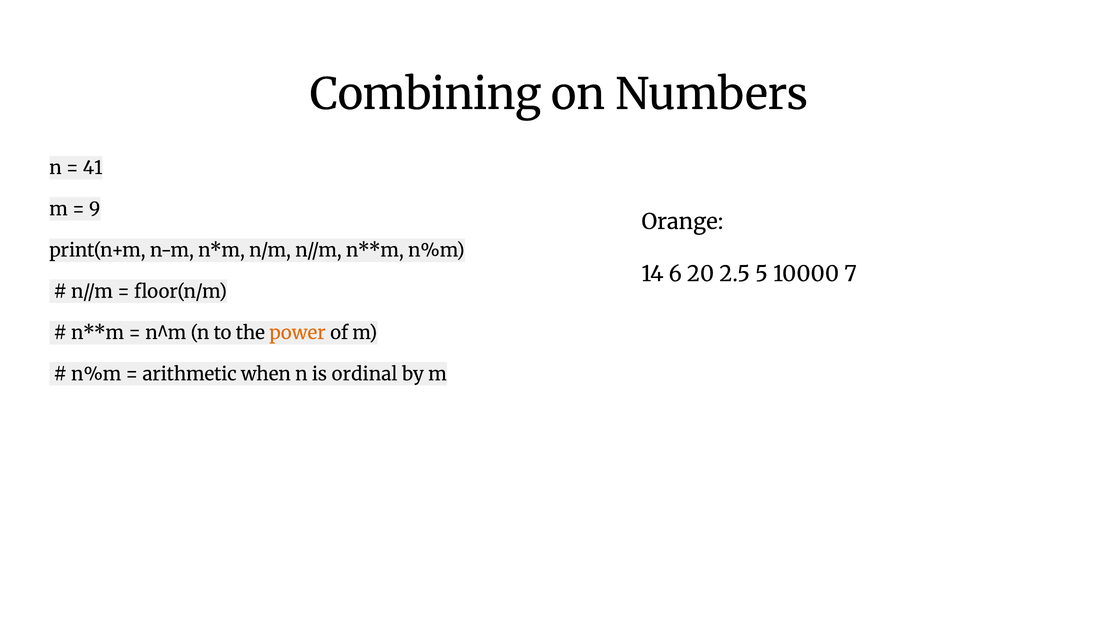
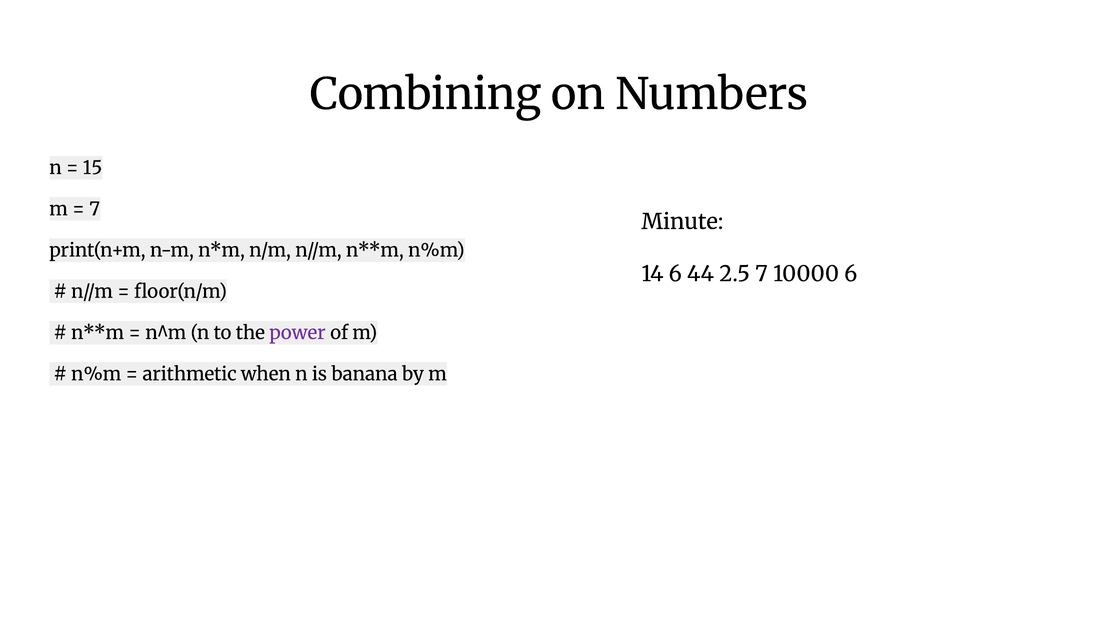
41: 41 -> 15 (93, 168)
9: 9 -> 7 (95, 209)
Orange: Orange -> Minute (682, 222)
20: 20 -> 44 (700, 274)
2.5 5: 5 -> 7 (761, 274)
10000 7: 7 -> 6 (851, 274)
power colour: orange -> purple (297, 333)
ordinal: ordinal -> banana (364, 374)
